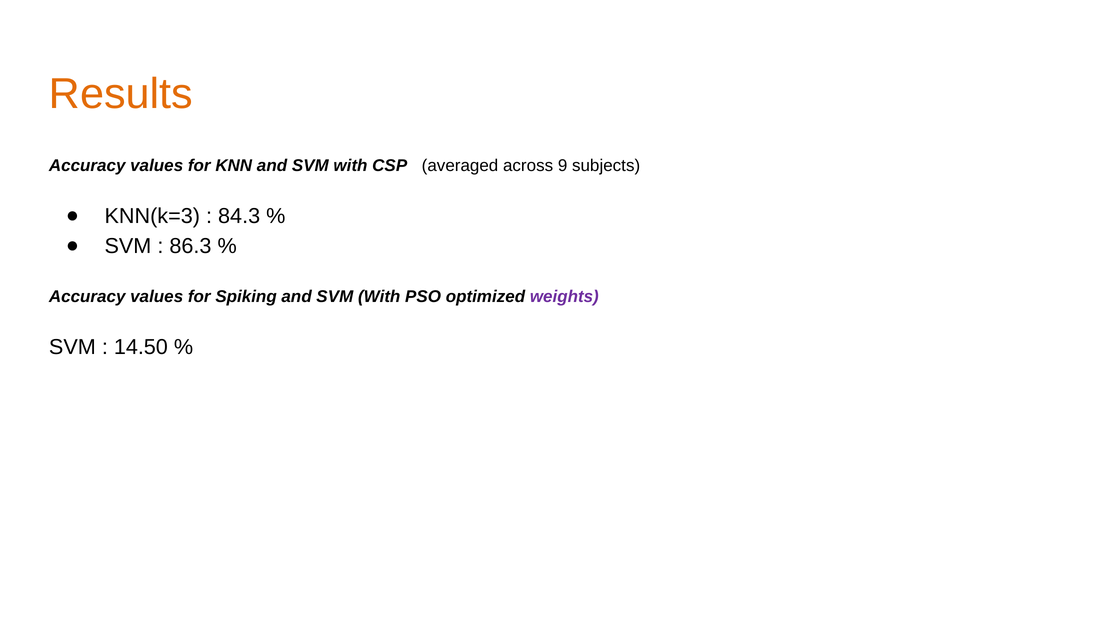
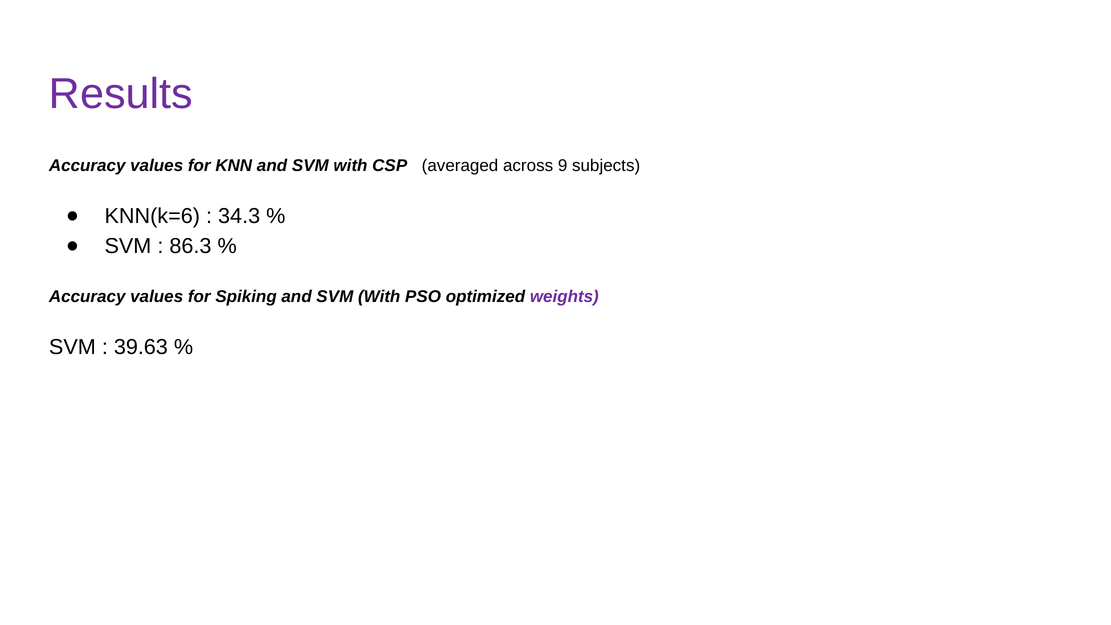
Results colour: orange -> purple (121, 94)
KNN(k=3: KNN(k=3 -> KNN(k=6 (152, 216)
84.3: 84.3 -> 34.3 (239, 216)
14.50: 14.50 -> 39.63 (141, 347)
